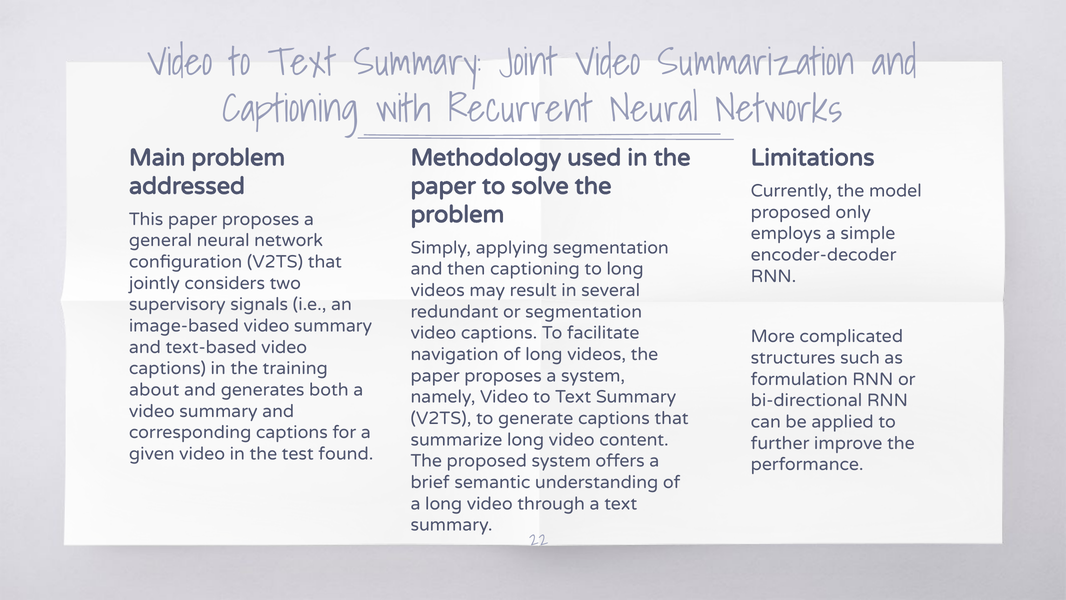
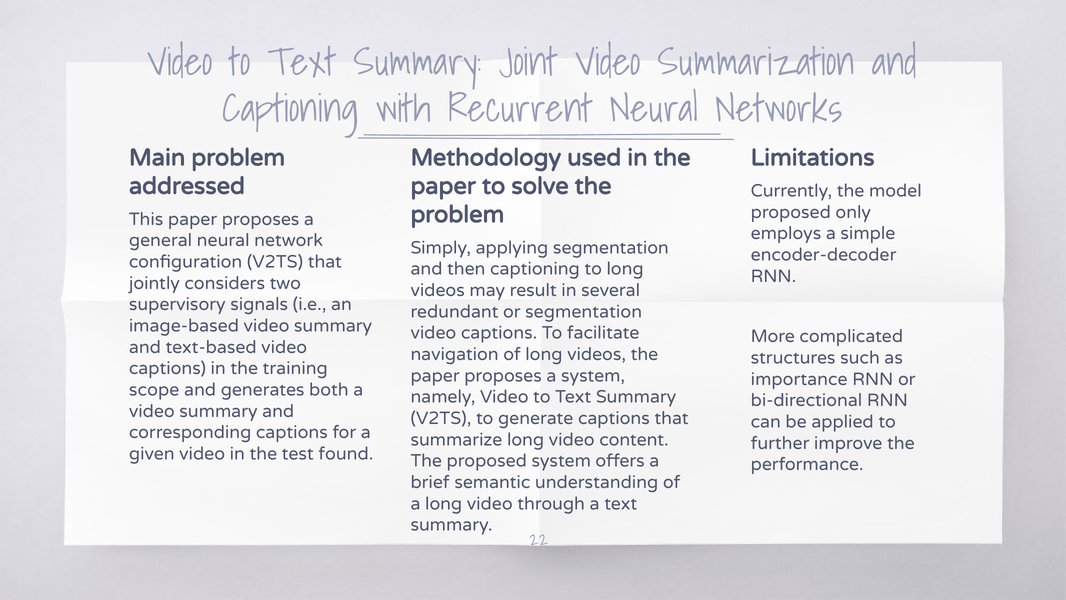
formulation: formulation -> importance (799, 379)
about: about -> scope (154, 390)
